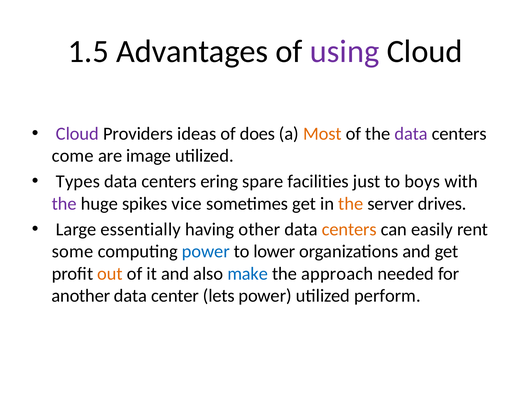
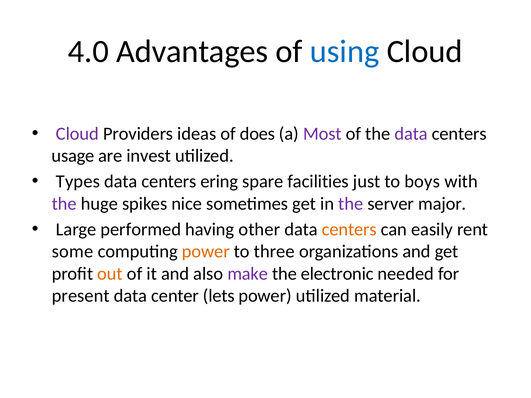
1.5: 1.5 -> 4.0 (88, 51)
using colour: purple -> blue (345, 51)
Most colour: orange -> purple (322, 134)
come: come -> usage (73, 156)
image: image -> invest (149, 156)
vice: vice -> nice (187, 204)
the colour: orange -> purple (351, 204)
drives: drives -> major (442, 204)
essentially: essentially -> performed (141, 230)
power colour: blue -> orange (206, 252)
lower: lower -> three (274, 252)
make colour: blue -> purple (248, 274)
approach: approach -> electronic (337, 274)
another: another -> present (81, 296)
perform: perform -> material (387, 296)
